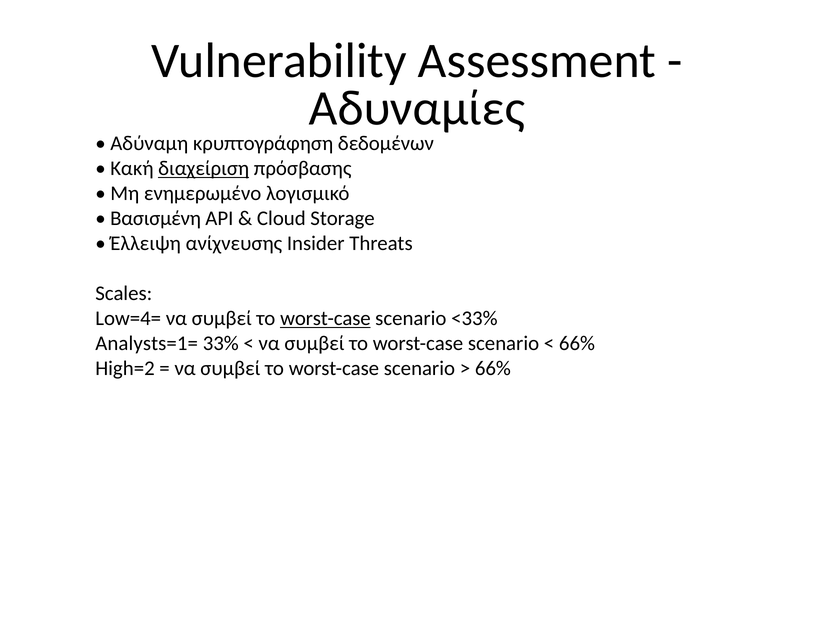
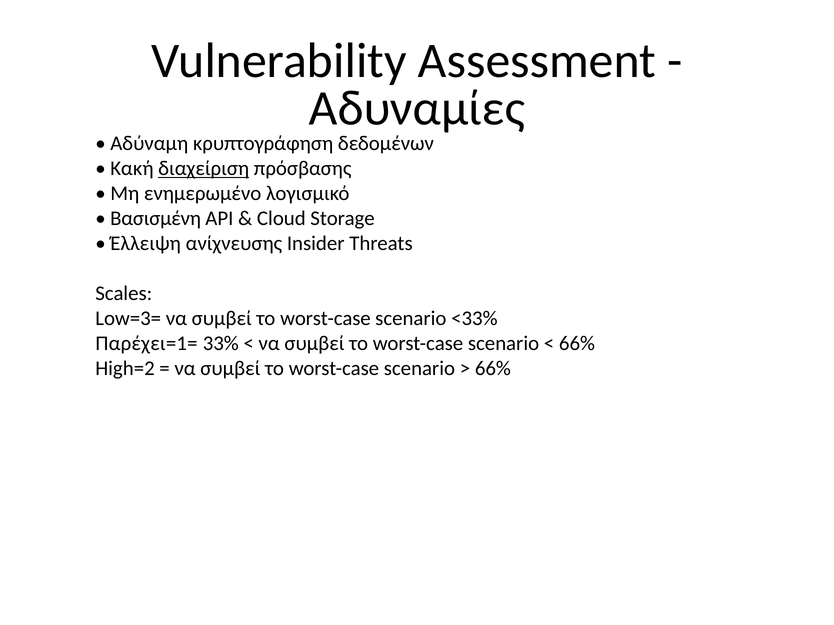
Low=4=: Low=4= -> Low=3= (128, 319)
worst-case underline: present -> none (325, 319)
Analysts=1=: Analysts=1= -> Παρέχει=1= (147, 344)
